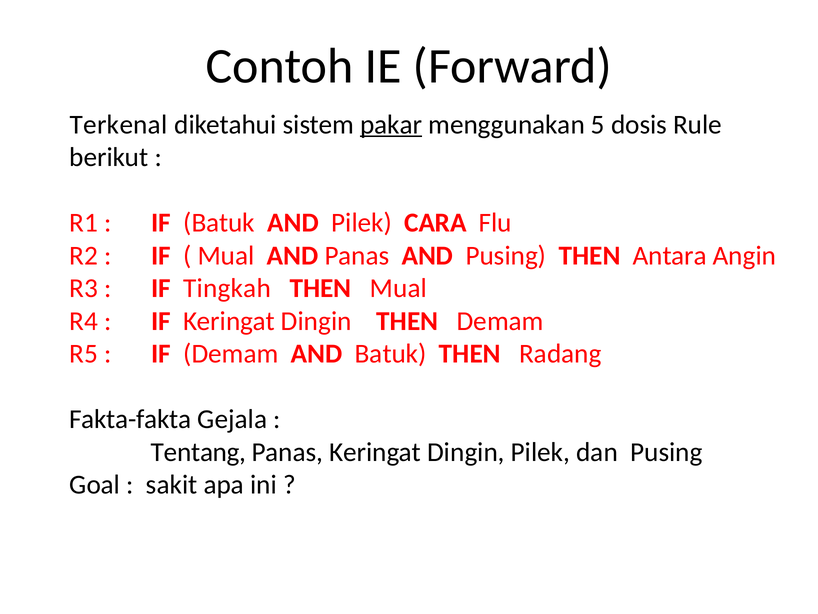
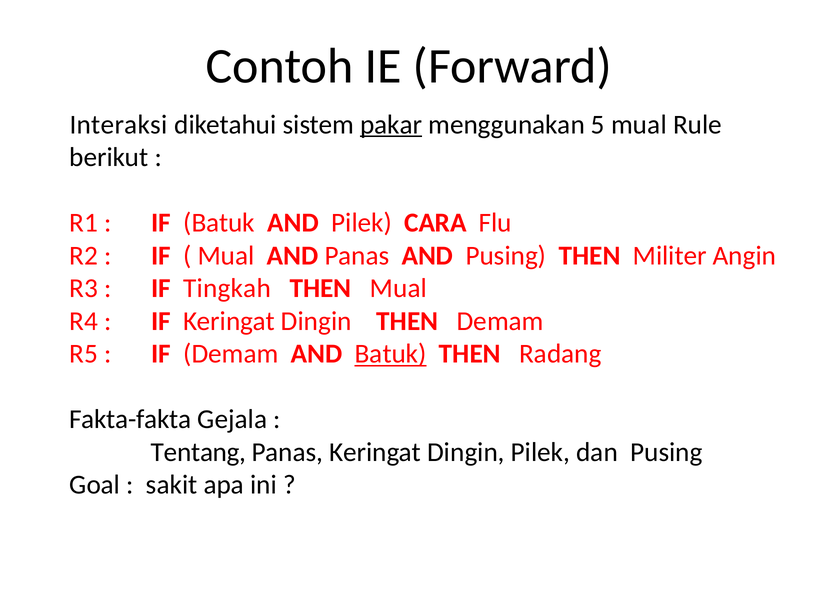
Terkenal: Terkenal -> Interaksi (119, 125)
5 dosis: dosis -> mual (639, 125)
Antara: Antara -> Militer (670, 255)
Batuk underline: none -> present (391, 354)
